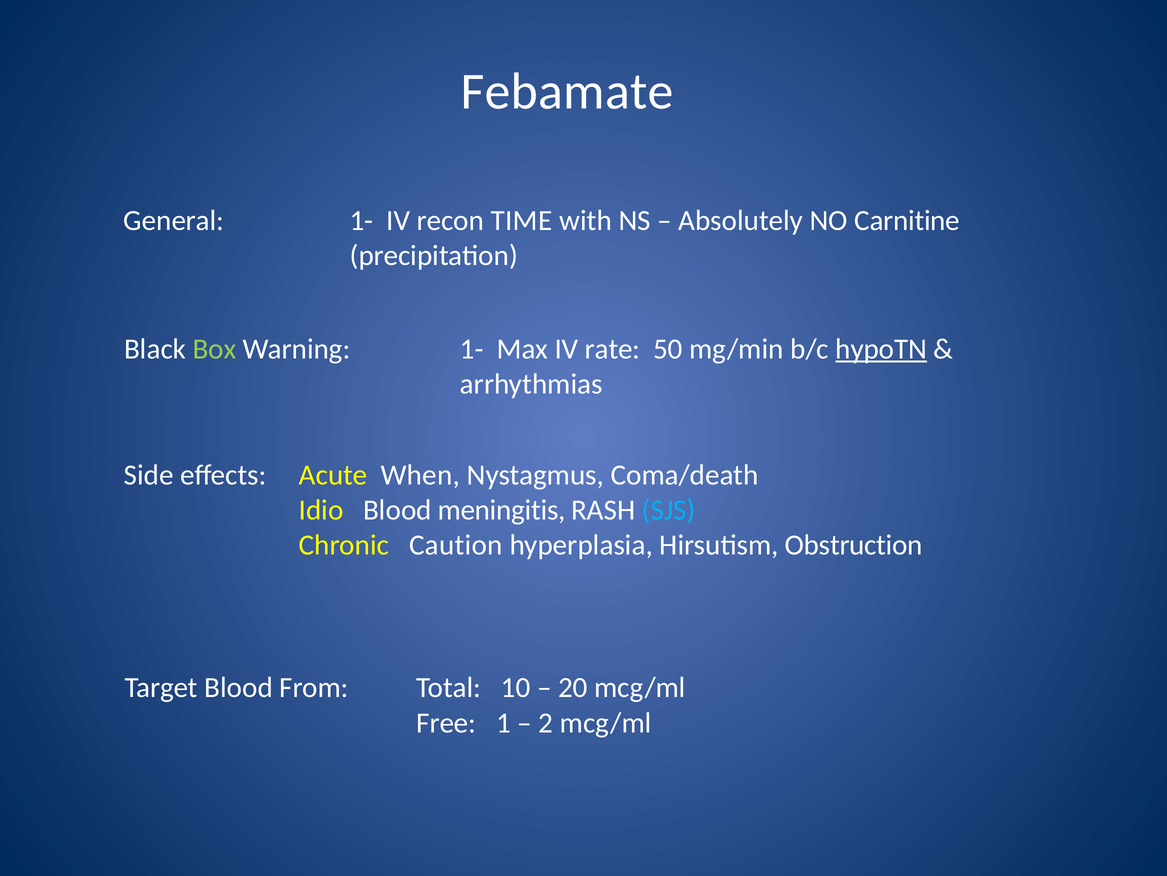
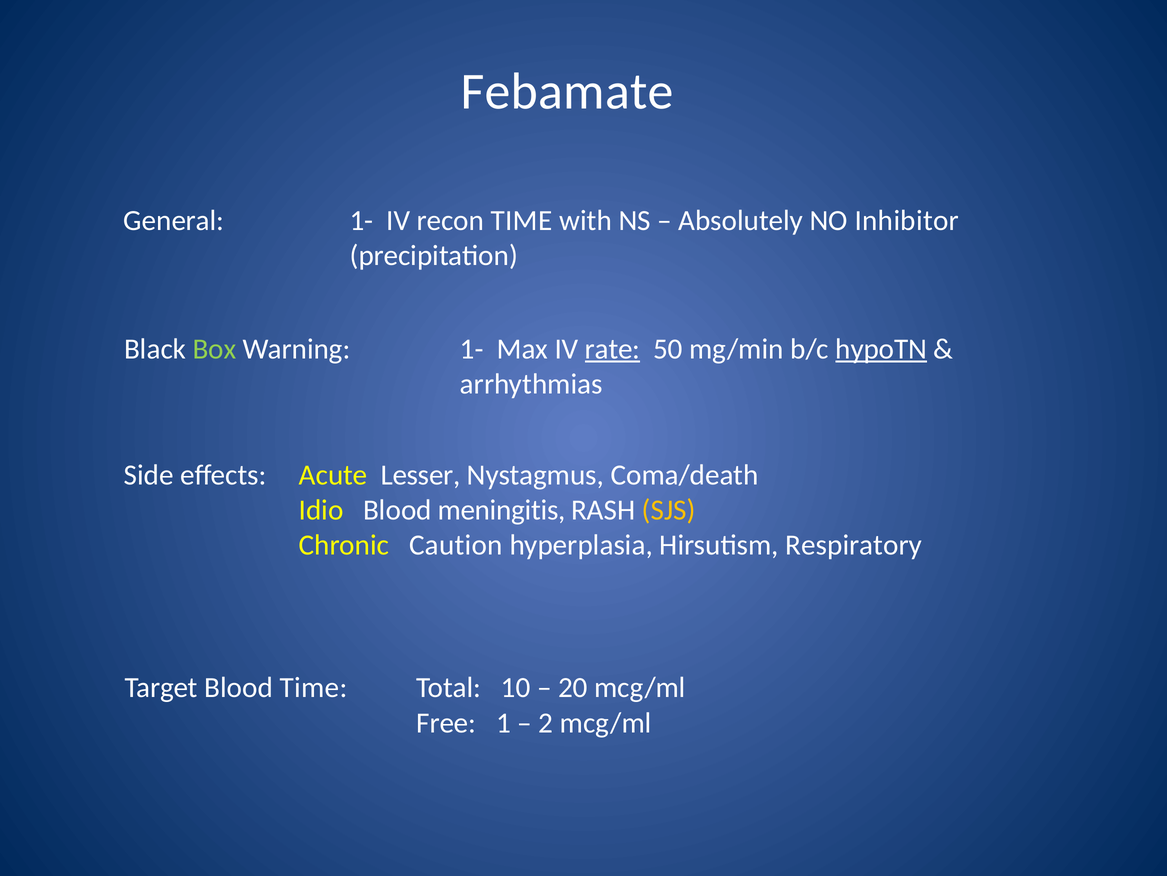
Carnitine: Carnitine -> Inhibitor (907, 221)
rate underline: none -> present (613, 349)
When: When -> Lesser (421, 475)
SJS colour: light blue -> yellow (669, 510)
Obstruction: Obstruction -> Respiratory (854, 545)
Blood From: From -> Time (314, 687)
